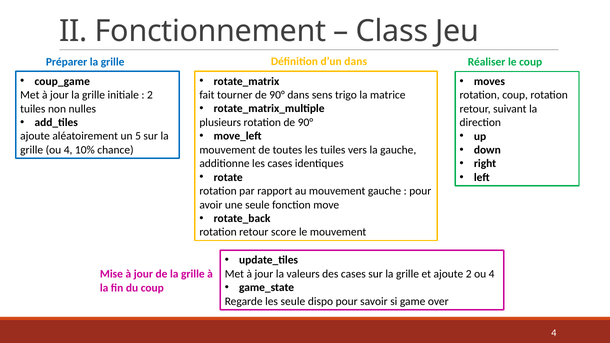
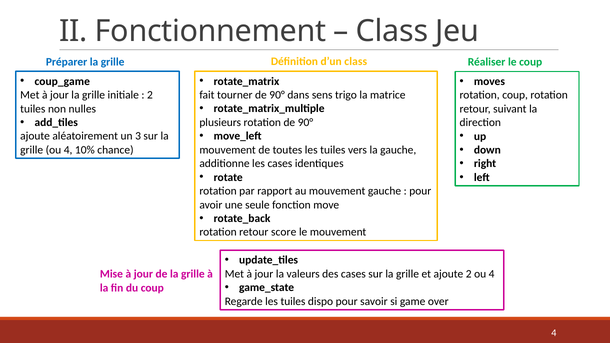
d’un dans: dans -> class (356, 62)
5: 5 -> 3 (138, 136)
Regarde les seule: seule -> tuiles (293, 301)
